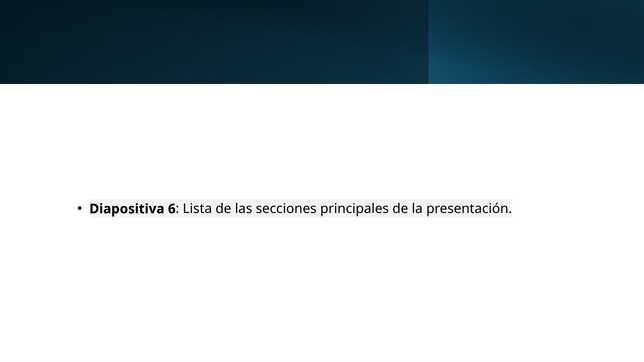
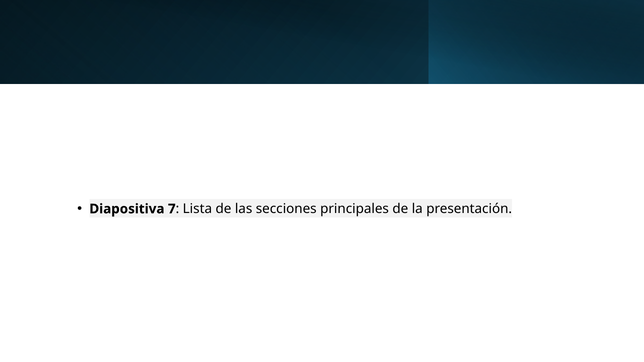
6: 6 -> 7 (172, 209)
